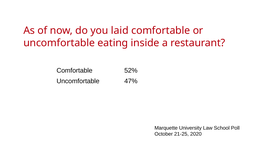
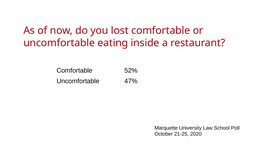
laid: laid -> lost (120, 31)
